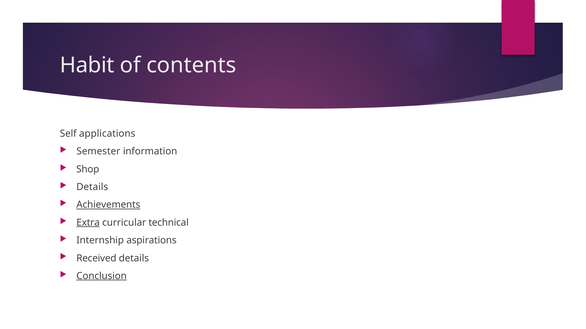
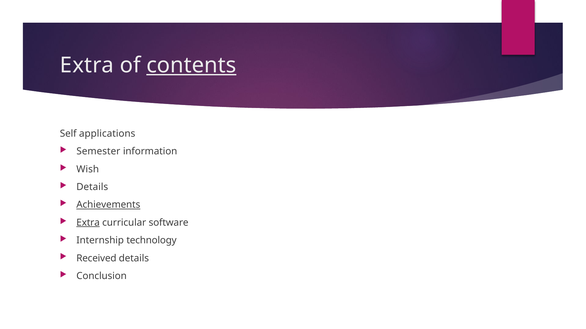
Habit: Habit -> Extra (87, 65)
contents underline: none -> present (191, 65)
Shop: Shop -> Wish (88, 170)
technical: technical -> software (169, 223)
aspirations: aspirations -> technology (152, 241)
Conclusion underline: present -> none (102, 276)
